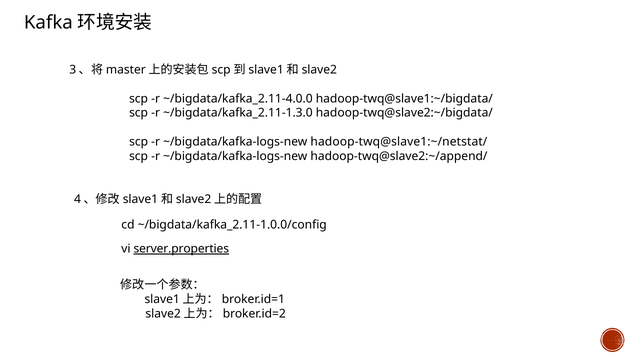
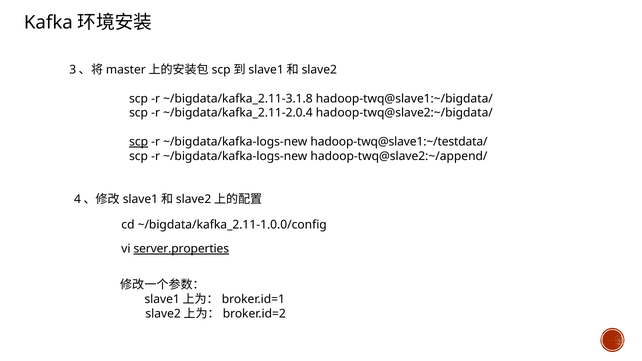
~/bigdata/kafka_2.11-4.0.0: ~/bigdata/kafka_2.11-4.0.0 -> ~/bigdata/kafka_2.11-3.1.8 (238, 99)
~/bigdata/kafka_2.11-1.3.0: ~/bigdata/kafka_2.11-1.3.0 -> ~/bigdata/kafka_2.11-2.0.4 (238, 113)
scp underline: none -> present (139, 142)
hadoop-twq@slave1:~/netstat/: hadoop-twq@slave1:~/netstat/ -> hadoop-twq@slave1:~/testdata/ (399, 142)
